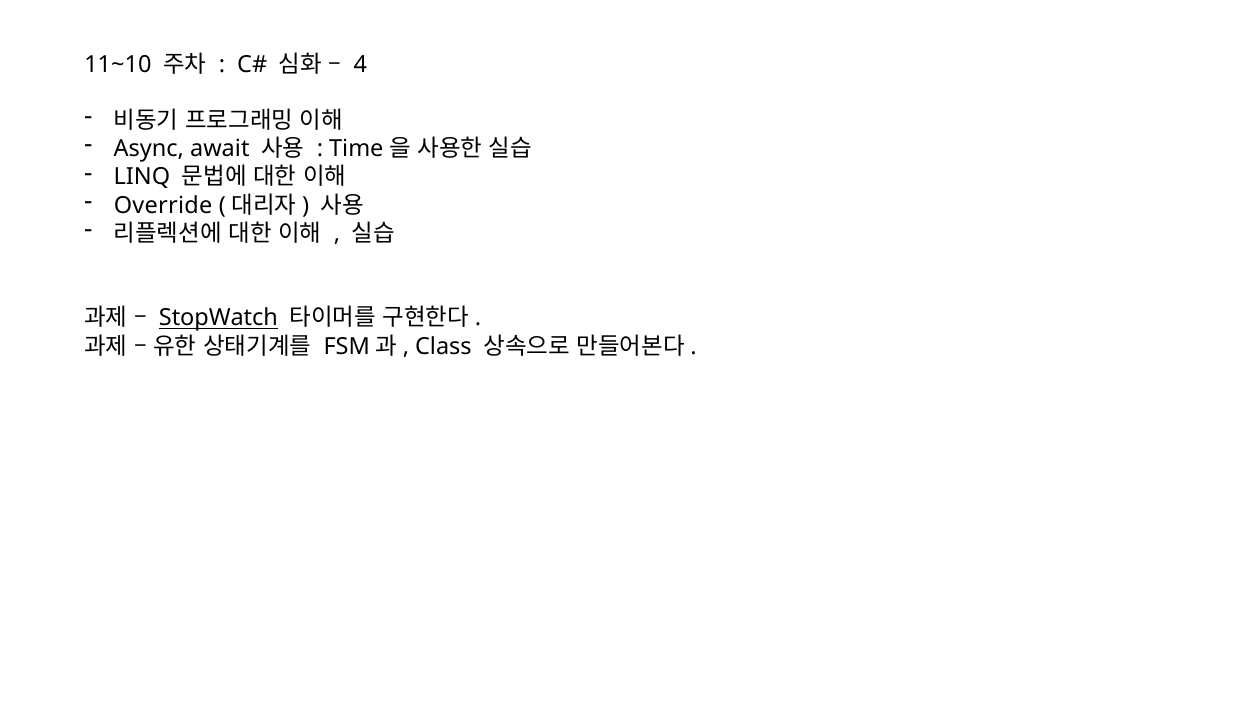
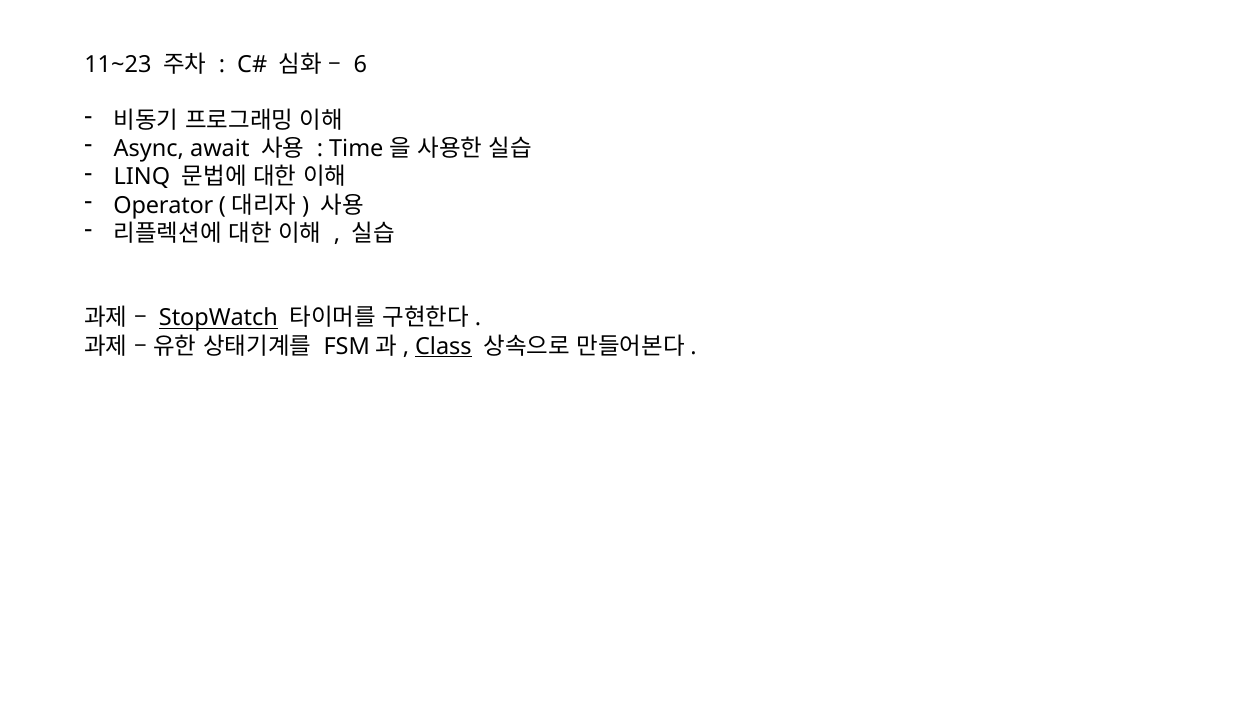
11~10: 11~10 -> 11~23 (118, 64)
4: 4 -> 6 (360, 64)
Override: Override -> Operator (163, 205)
Class underline: none -> present (443, 347)
